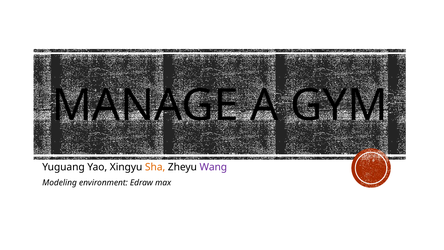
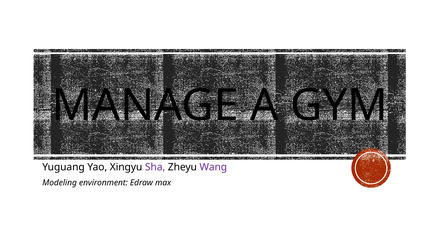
Sha colour: orange -> purple (155, 167)
